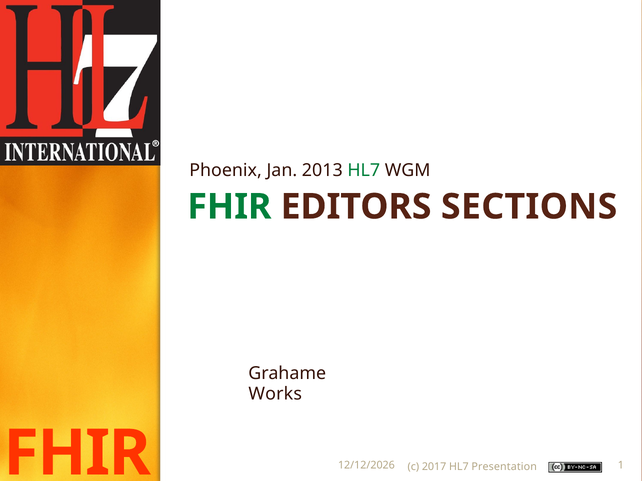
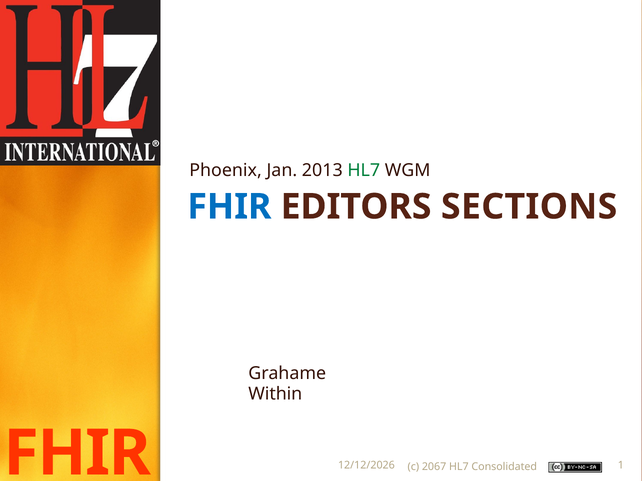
FHIR colour: green -> blue (229, 207)
Works: Works -> Within (275, 394)
2017: 2017 -> 2067 (434, 467)
Presentation: Presentation -> Consolidated (504, 467)
